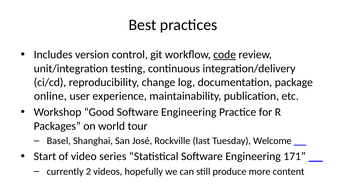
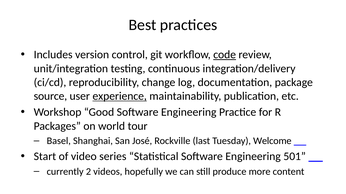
online: online -> source (50, 96)
experience underline: none -> present (120, 96)
171: 171 -> 501 (295, 157)
